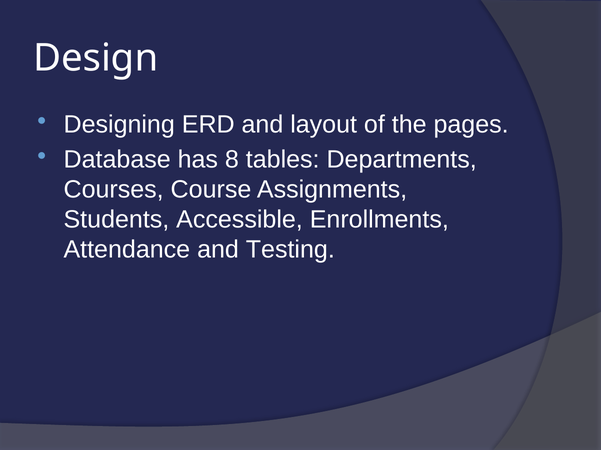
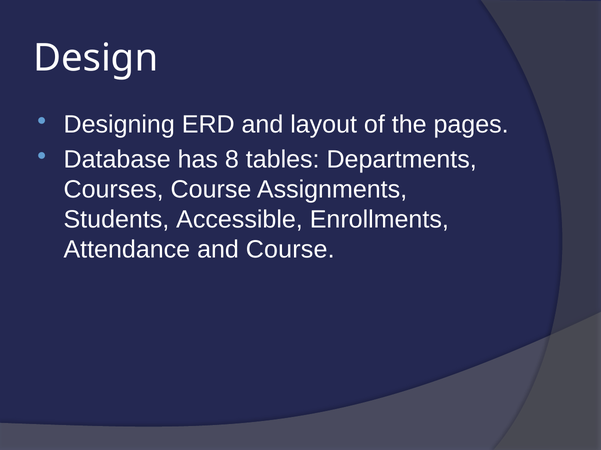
and Testing: Testing -> Course (290, 250)
